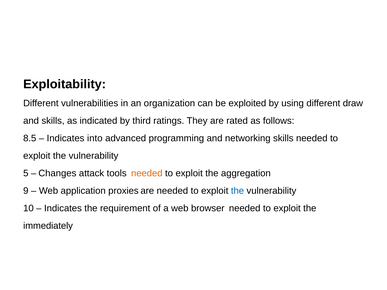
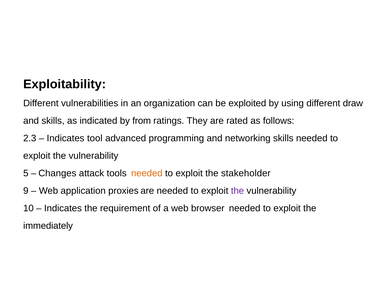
third: third -> from (142, 121)
8.5: 8.5 -> 2.3 (30, 138)
into: into -> tool (95, 138)
aggregation: aggregation -> stakeholder (246, 174)
the colour: blue -> purple (237, 191)
